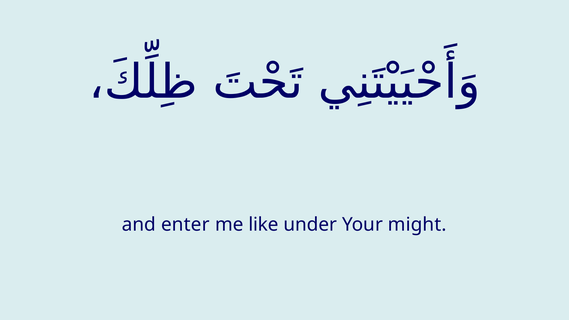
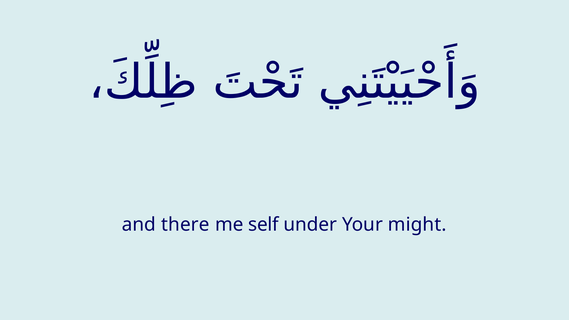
enter: enter -> there (185, 225)
like: like -> self (264, 225)
